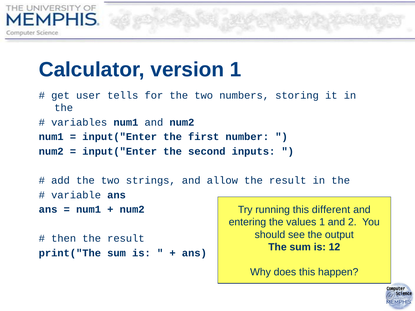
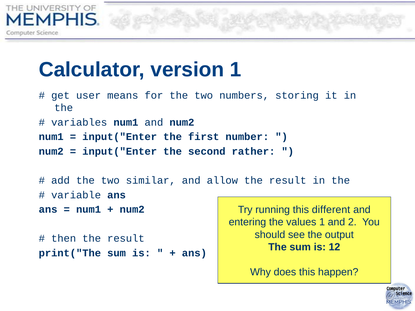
tells: tells -> means (123, 95)
inputs: inputs -> rather (254, 152)
strings: strings -> similar (151, 181)
